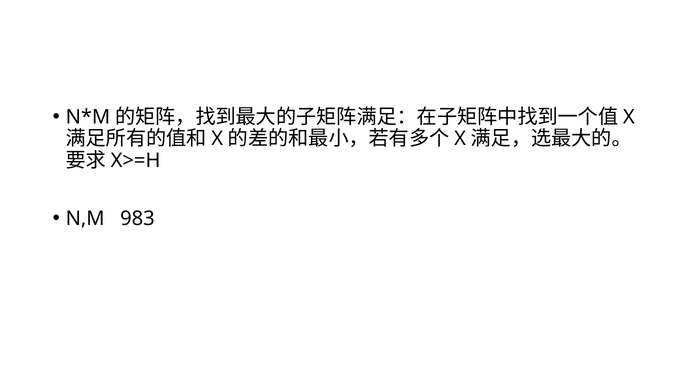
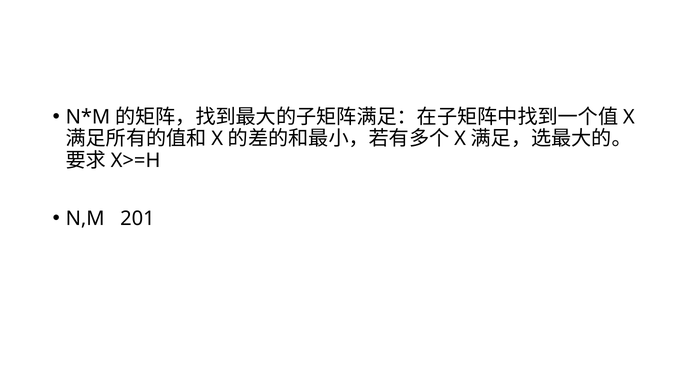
983: 983 -> 201 (137, 218)
